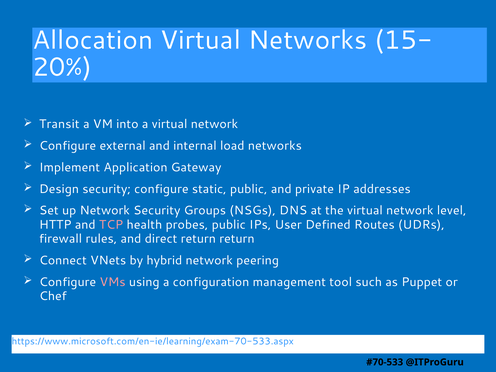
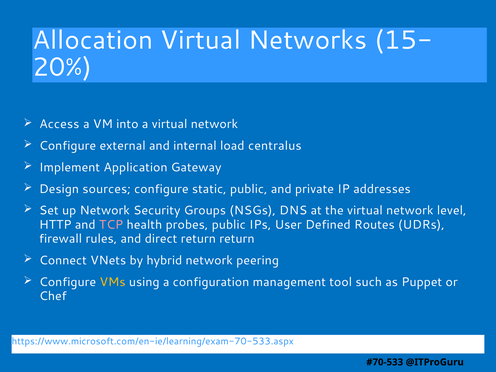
Transit: Transit -> Access (59, 124)
load networks: networks -> centralus (275, 146)
Design security: security -> sources (107, 189)
VMs colour: pink -> yellow (113, 282)
